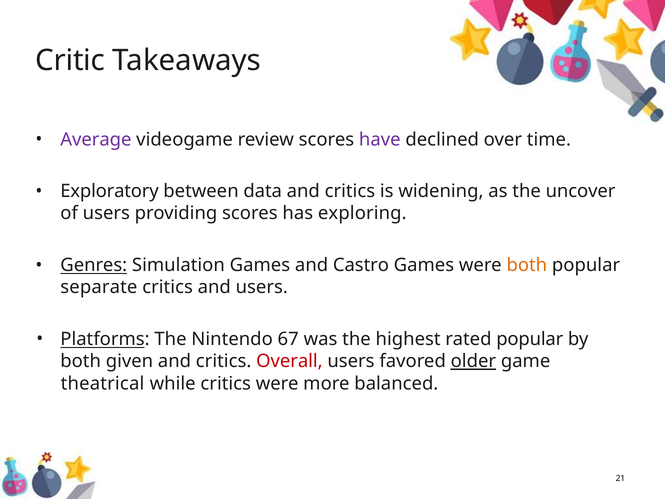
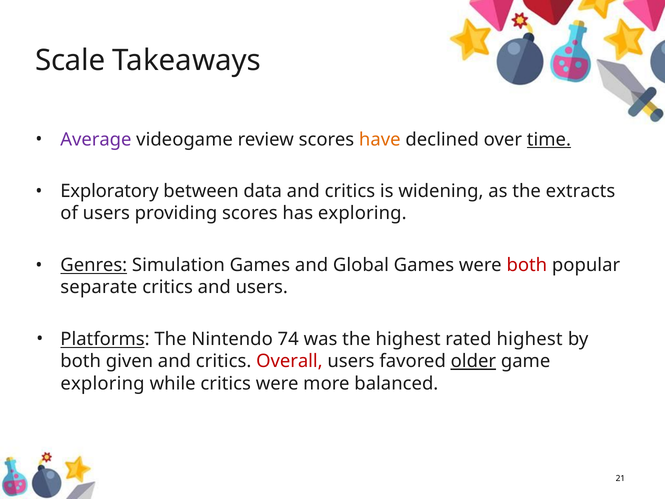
Critic: Critic -> Scale (70, 60)
have colour: purple -> orange (380, 139)
time underline: none -> present (549, 139)
uncover: uncover -> extracts (580, 191)
Castro: Castro -> Global (361, 265)
both colour: orange -> red (527, 265)
67: 67 -> 74 (288, 339)
rated popular: popular -> highest (530, 339)
theatrical: theatrical -> exploring (103, 383)
